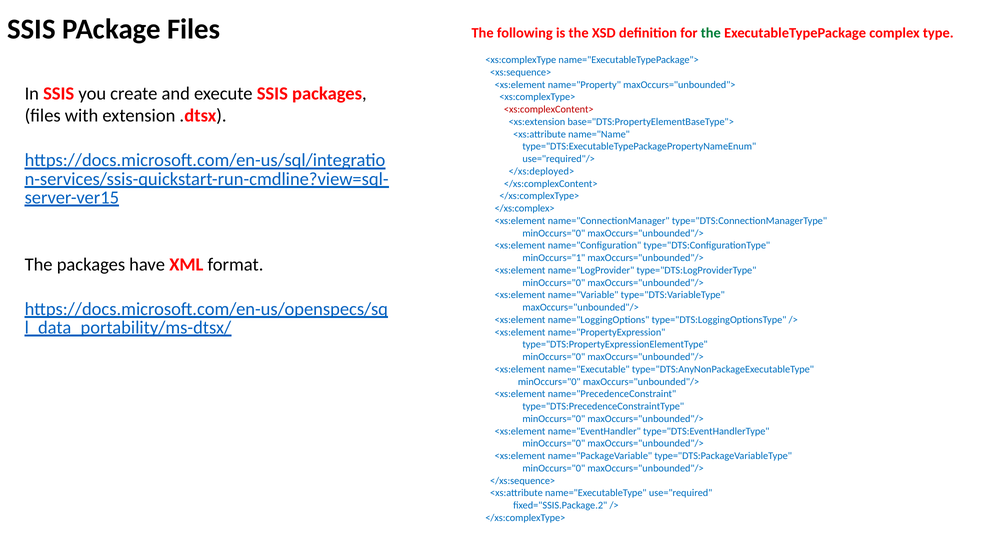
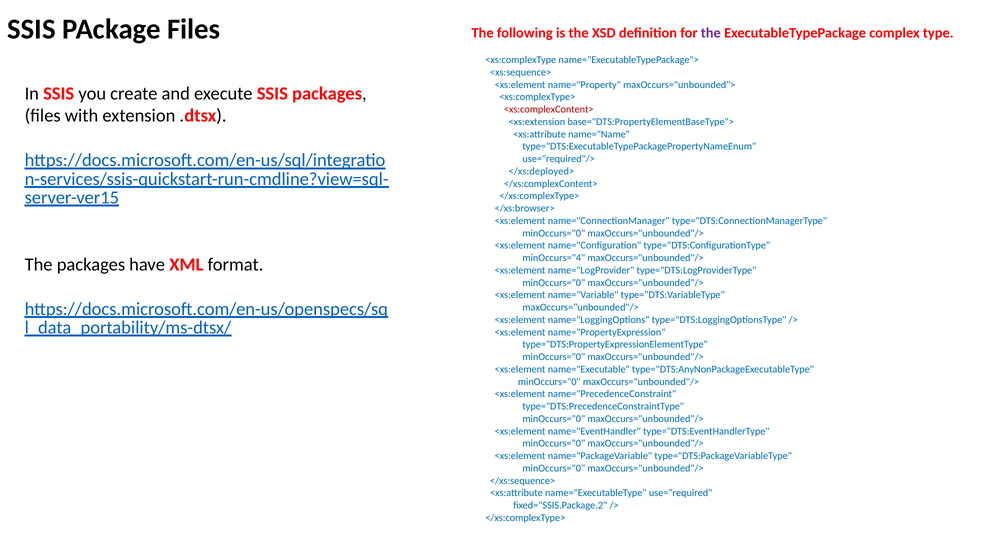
the colour: green -> purple (711, 33)
</xs:complex>: </xs:complex> -> </xs:browser> (525, 208)
minOccurs="1: minOccurs="1 -> minOccurs="4 (554, 258)
